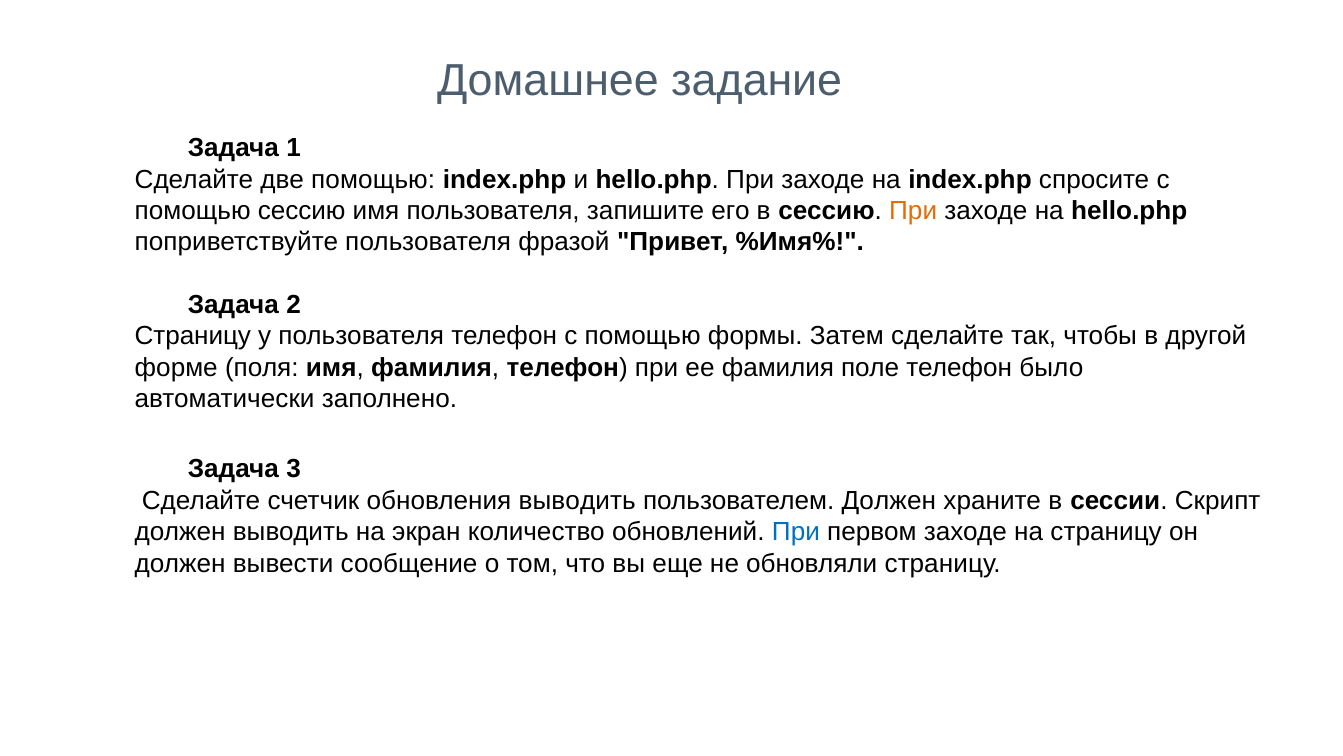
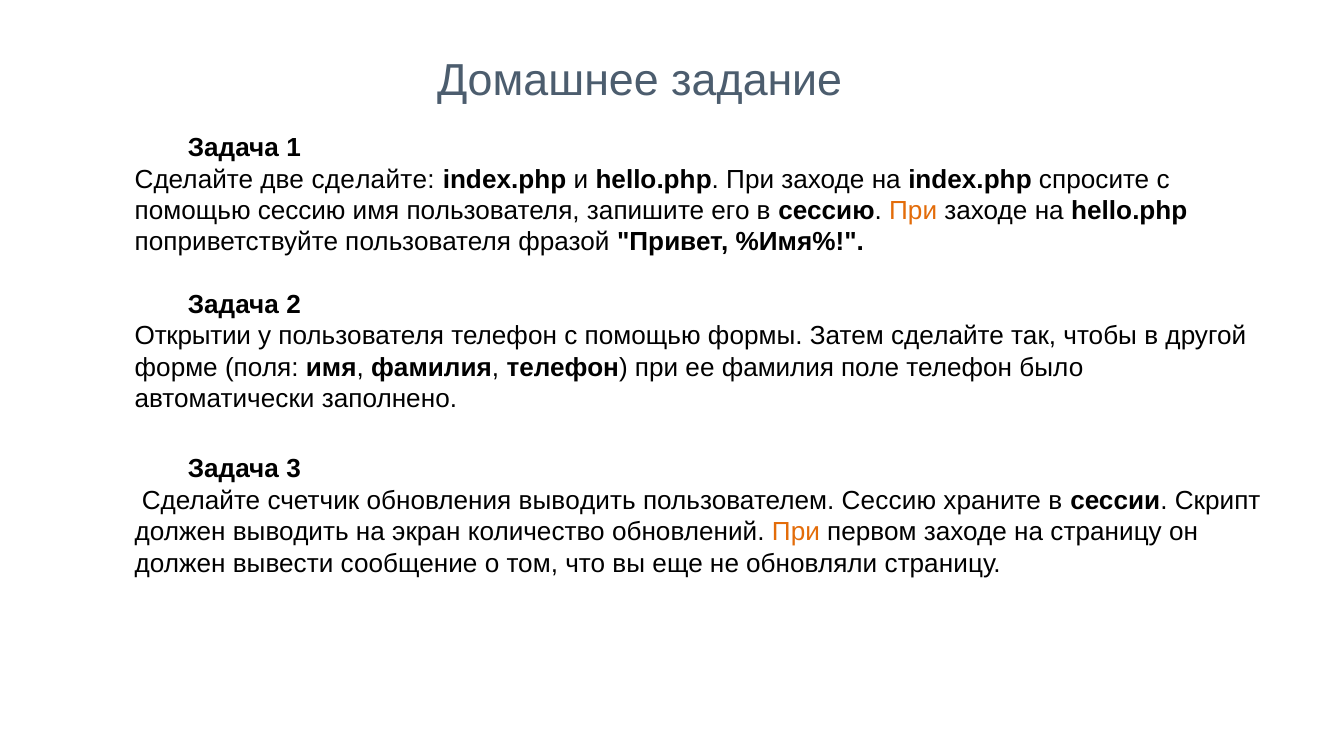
две помощью: помощью -> сделайте (373, 179)
Страницу: Страницу -> Открытии (193, 336)
пользователем Должен: Должен -> Сессию (889, 500)
При colour: blue -> orange (796, 532)
